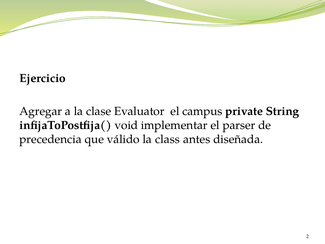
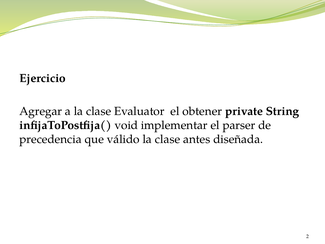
campus: campus -> obtener (202, 111)
class: class -> clase (167, 139)
